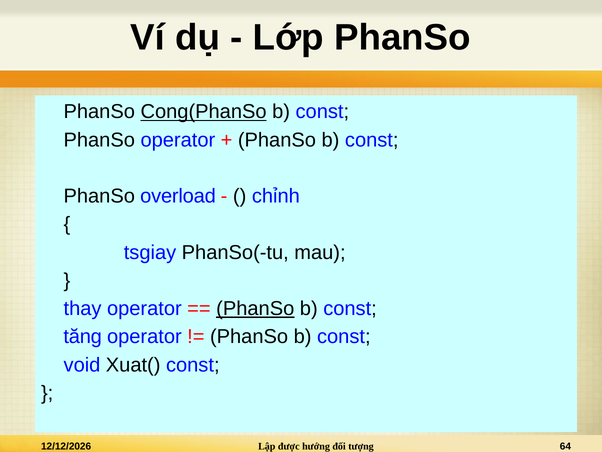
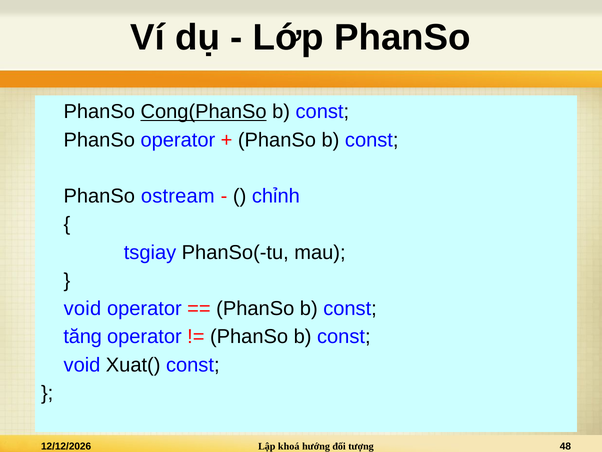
overload: overload -> ostream (178, 196)
thay: thay -> void (82, 308)
PhanSo underline: present -> none (255, 308)
được: được -> khoá (289, 446)
64: 64 -> 48 (565, 446)
